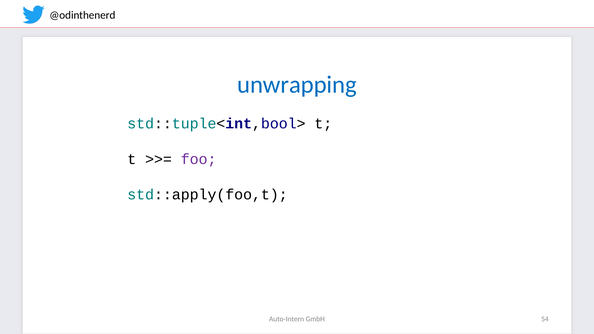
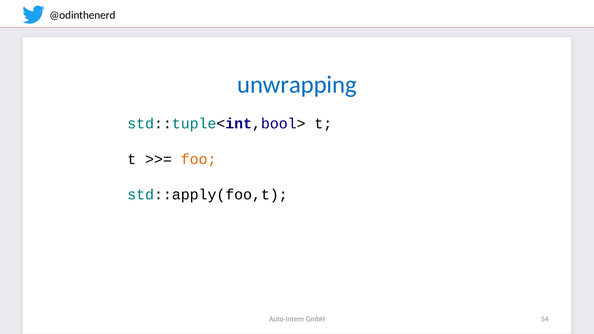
foo colour: purple -> orange (199, 159)
